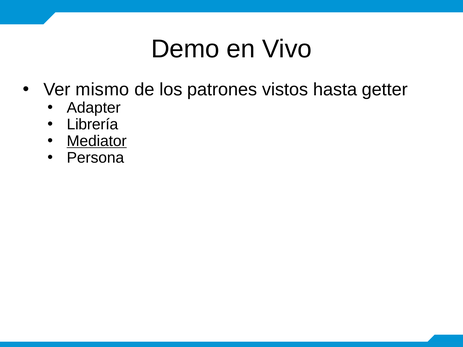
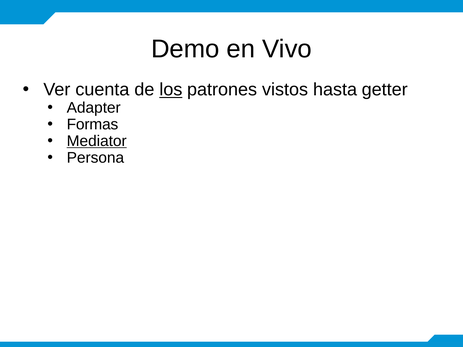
mismo: mismo -> cuenta (102, 90)
los underline: none -> present (171, 90)
Librería: Librería -> Formas (92, 124)
